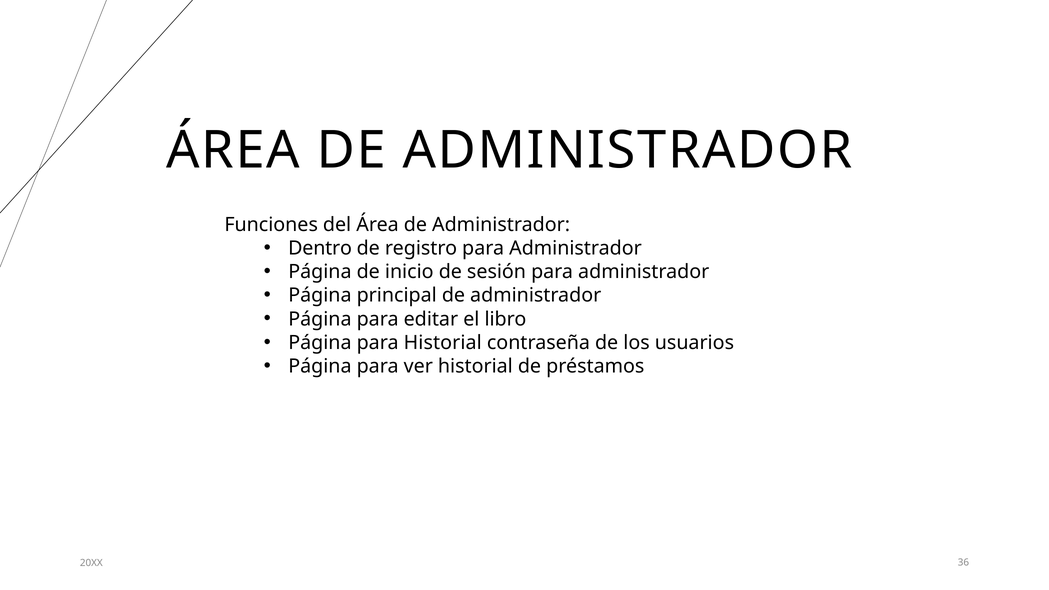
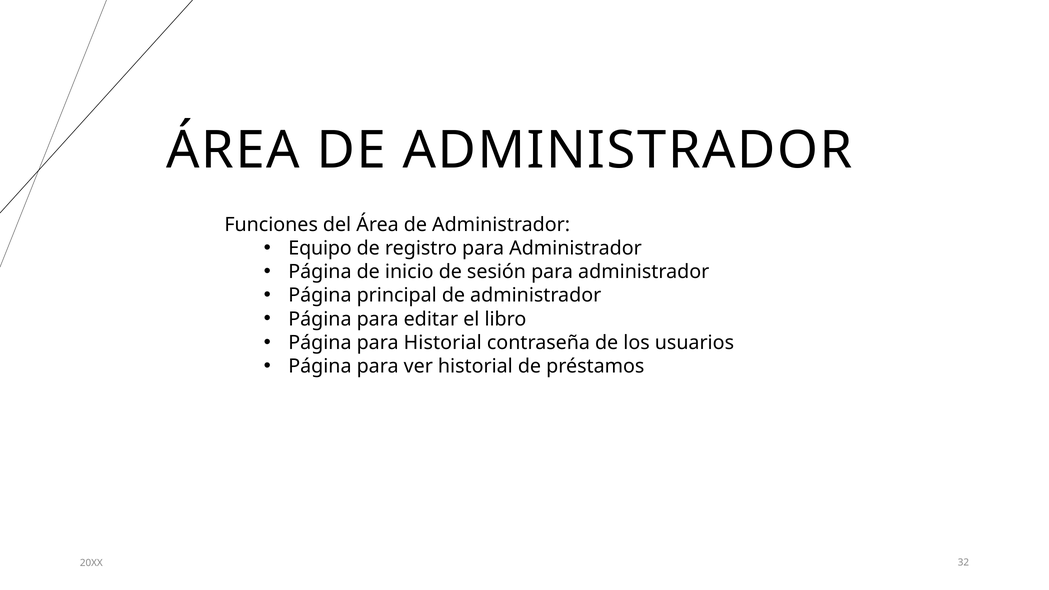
Dentro: Dentro -> Equipo (320, 248)
36: 36 -> 32 (963, 562)
